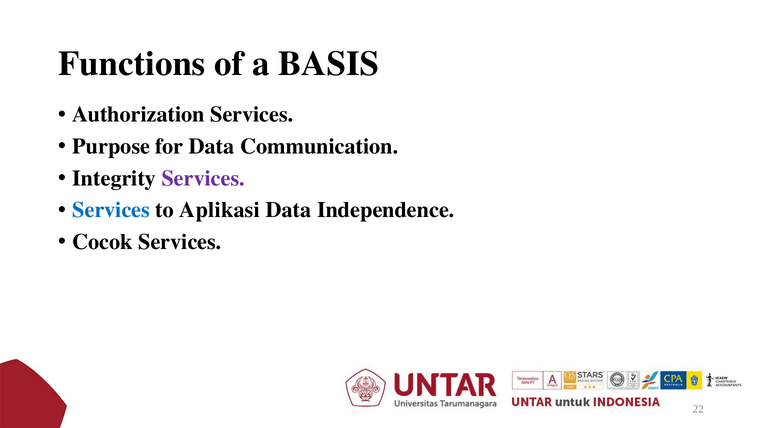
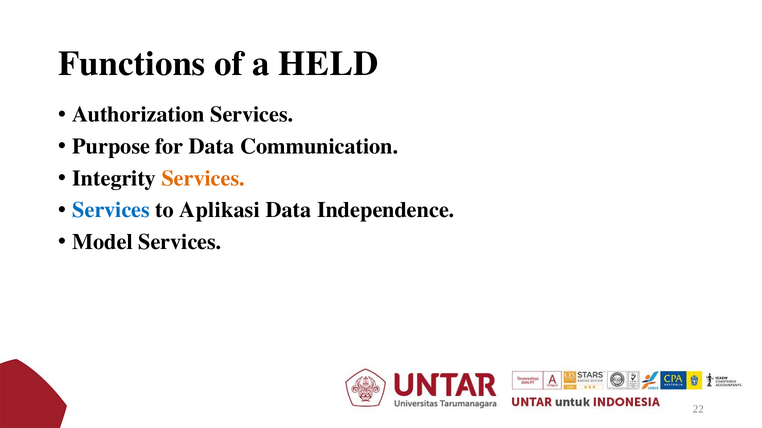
BASIS: BASIS -> HELD (328, 64)
Services colour: purple -> orange (203, 179)
Cocok: Cocok -> Model (103, 242)
